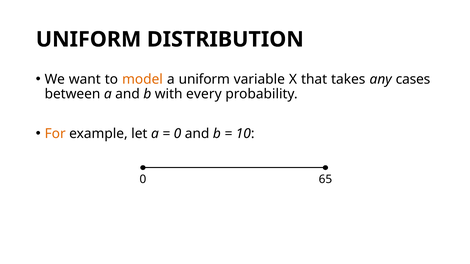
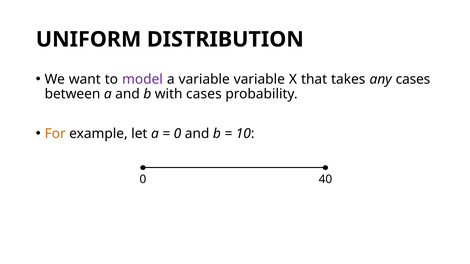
model colour: orange -> purple (142, 79)
uniform: uniform -> variable (204, 79)
with every: every -> cases (204, 94)
65: 65 -> 40 (325, 180)
